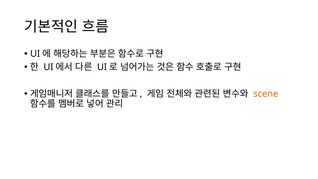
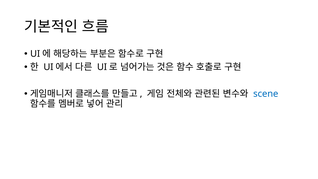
scene colour: orange -> blue (266, 94)
